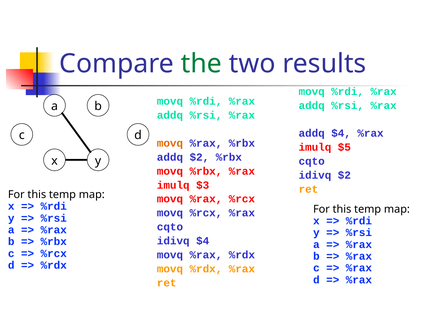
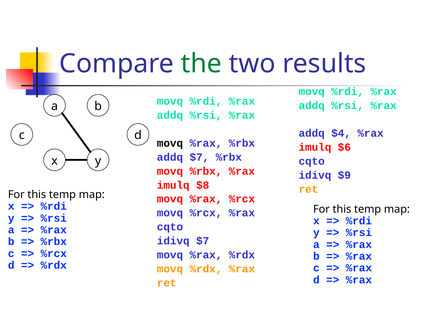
movq colour: orange -> black (170, 143)
$5: $5 -> $6 (344, 147)
addq $2: $2 -> $7 (199, 157)
idivq $2: $2 -> $9 (344, 175)
$3: $3 -> $8 (203, 185)
idivq $4: $4 -> $7 (203, 241)
